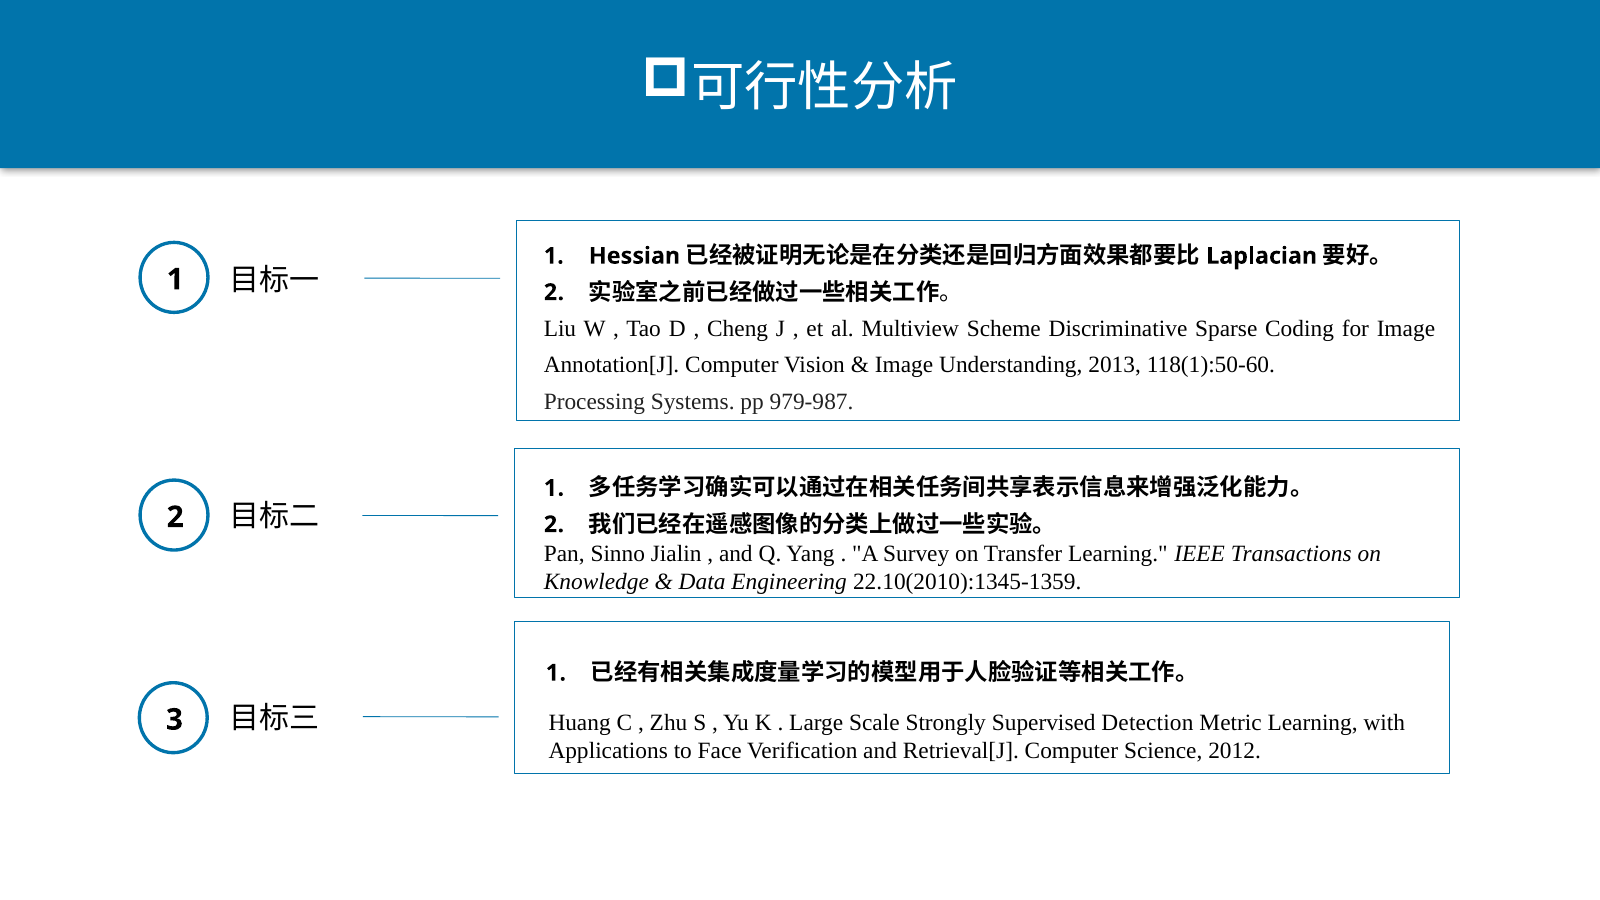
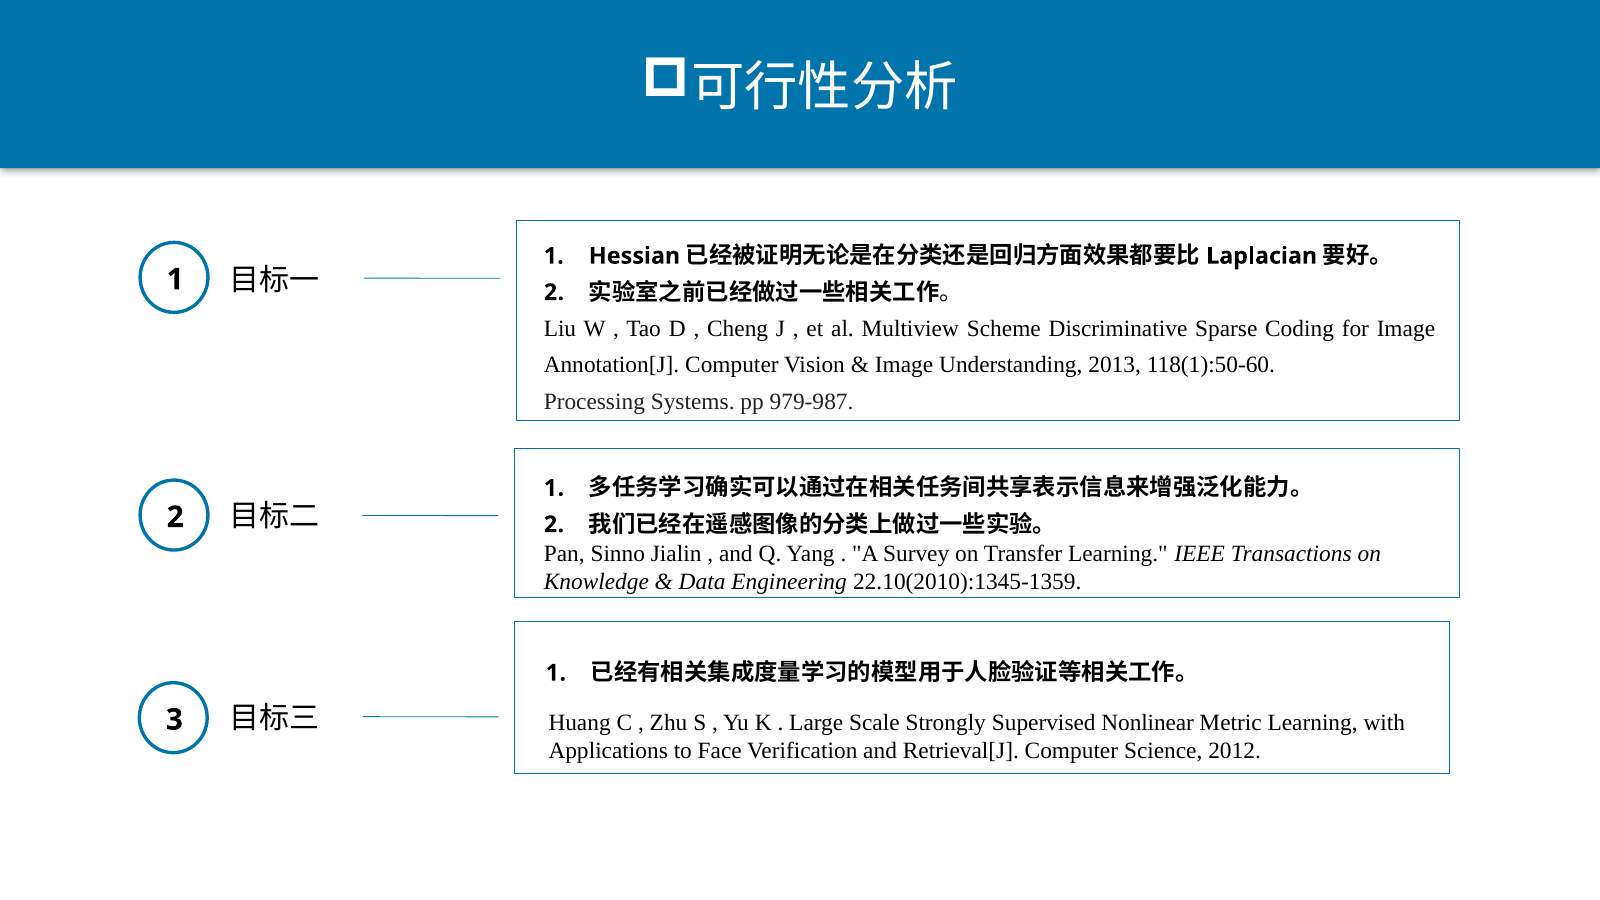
Detection: Detection -> Nonlinear (1148, 723)
